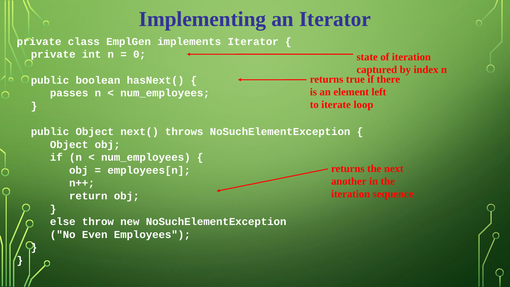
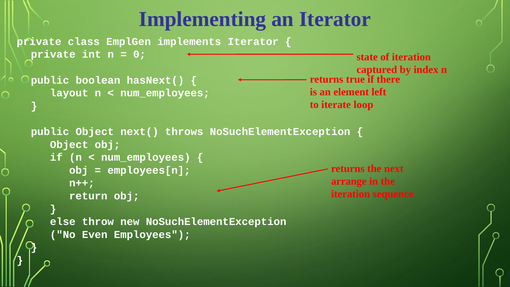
passes: passes -> layout (69, 93)
another: another -> arrange (349, 181)
